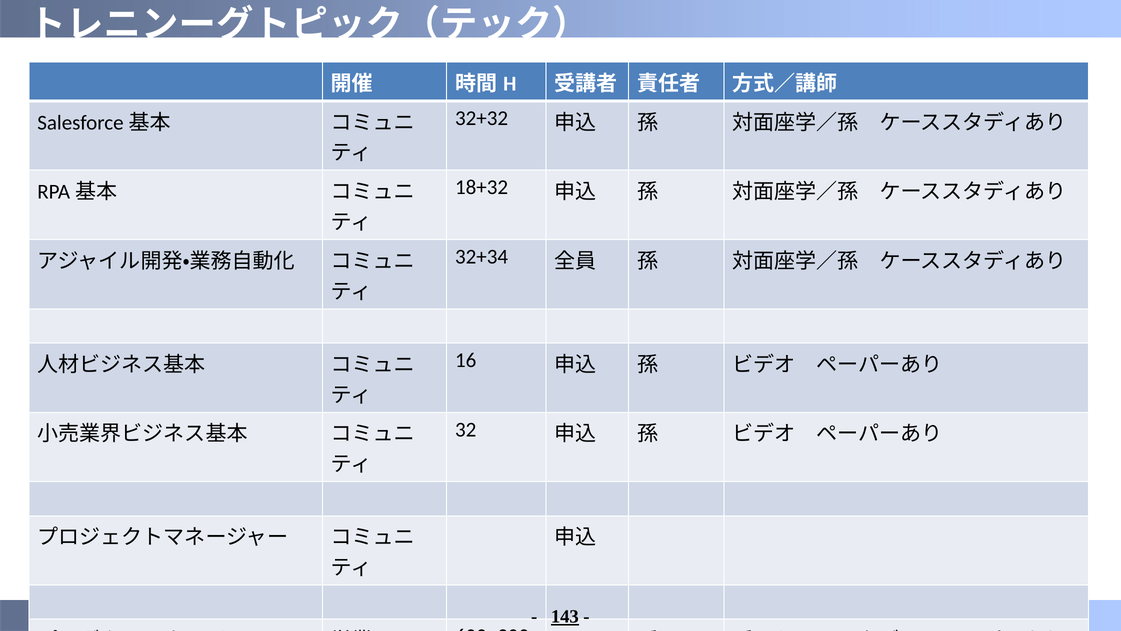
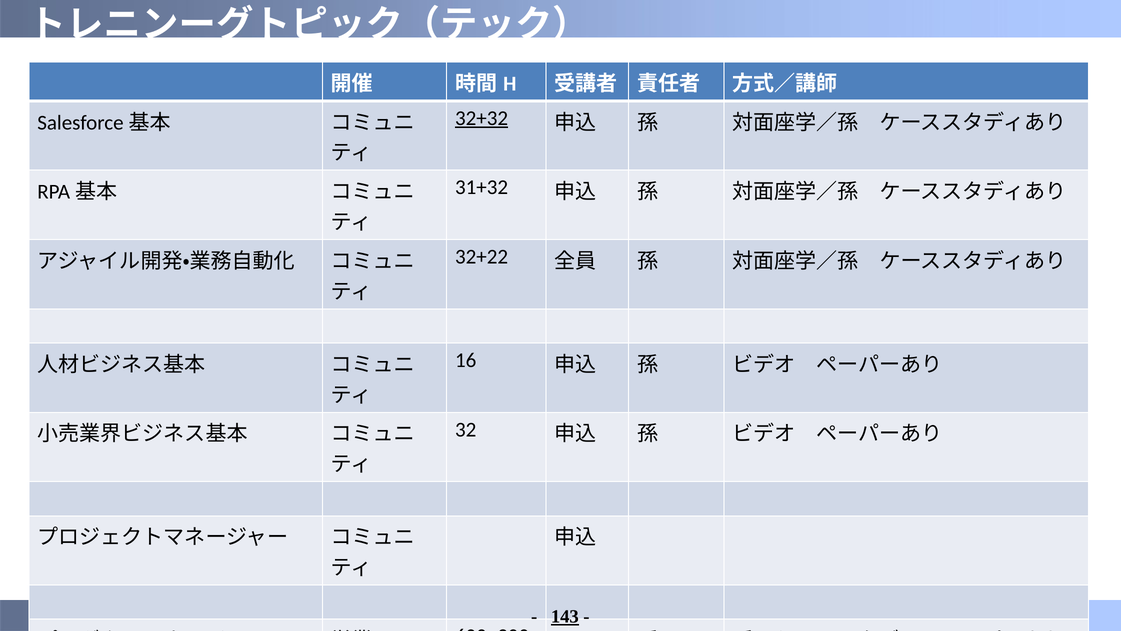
32+32 underline: none -> present (482, 118)
18+32: 18+32 -> 31+32 (482, 187)
32+34: 32+34 -> 32+22 (482, 257)
